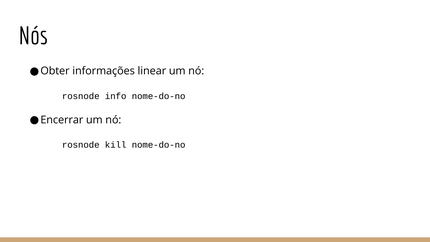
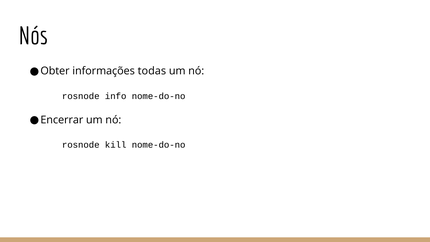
linear: linear -> todas (152, 71)
